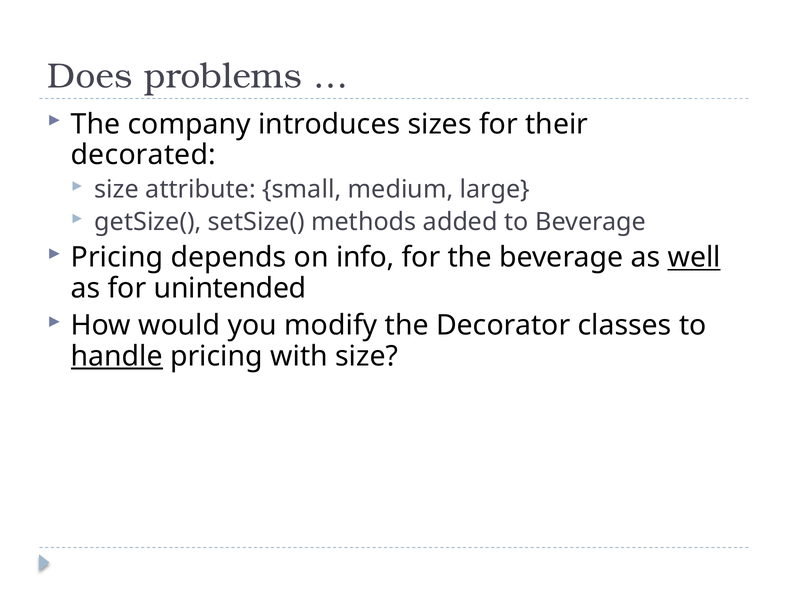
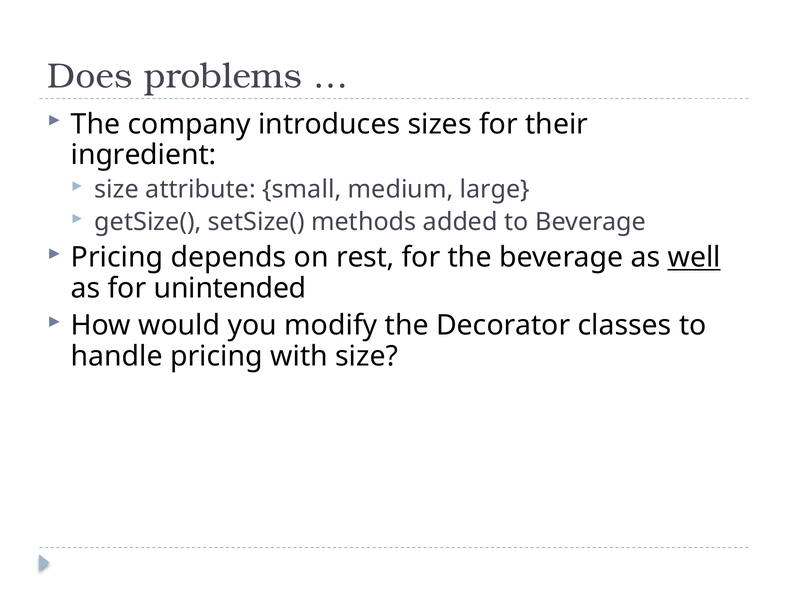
decorated: decorated -> ingredient (144, 155)
info: info -> rest (365, 257)
handle underline: present -> none (117, 356)
